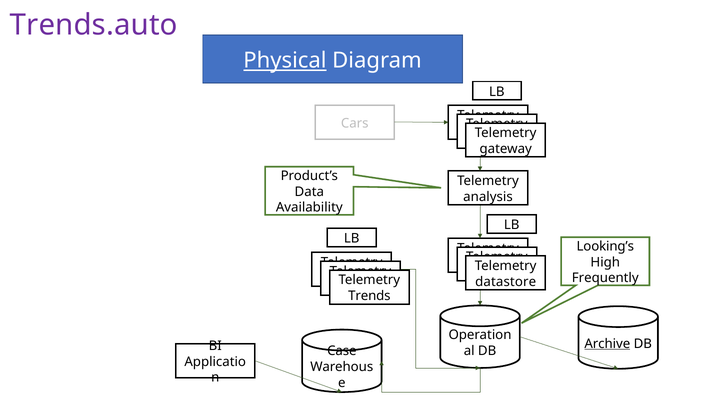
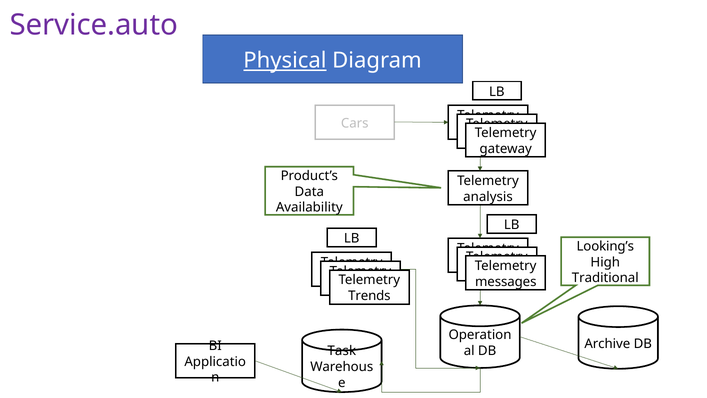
Trends.auto: Trends.auto -> Service.auto (94, 25)
Frequently: Frequently -> Traditional (605, 278)
datastore: datastore -> messages (506, 282)
Archive underline: present -> none (607, 343)
Case: Case -> Task (342, 351)
